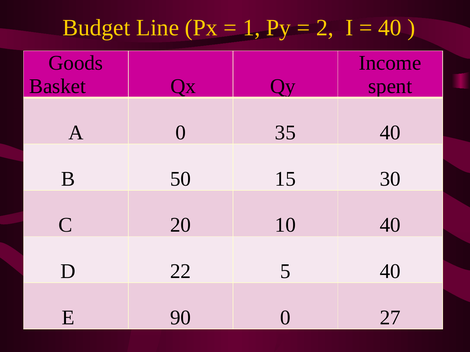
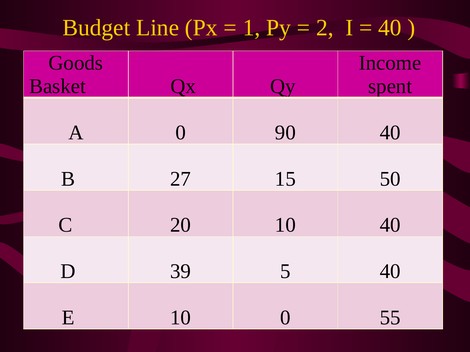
35: 35 -> 90 (285, 133)
50: 50 -> 27 (181, 179)
30: 30 -> 50 (390, 179)
22: 22 -> 39 (181, 272)
E 90: 90 -> 10 (181, 318)
27: 27 -> 55 (390, 318)
